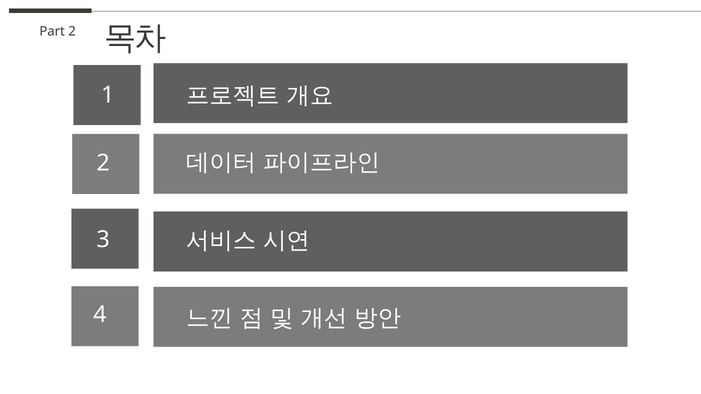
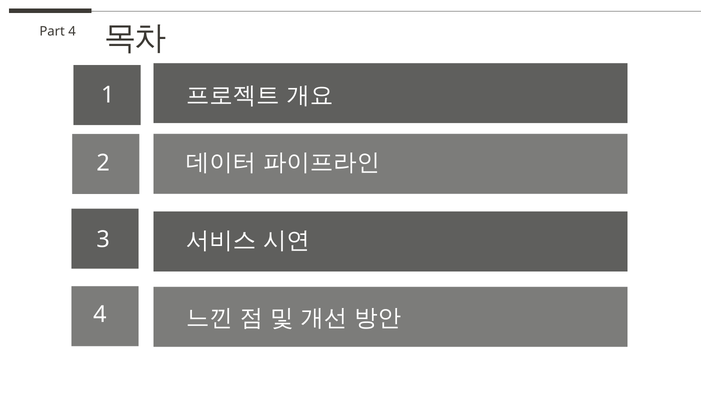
Part 2: 2 -> 4 (72, 31)
